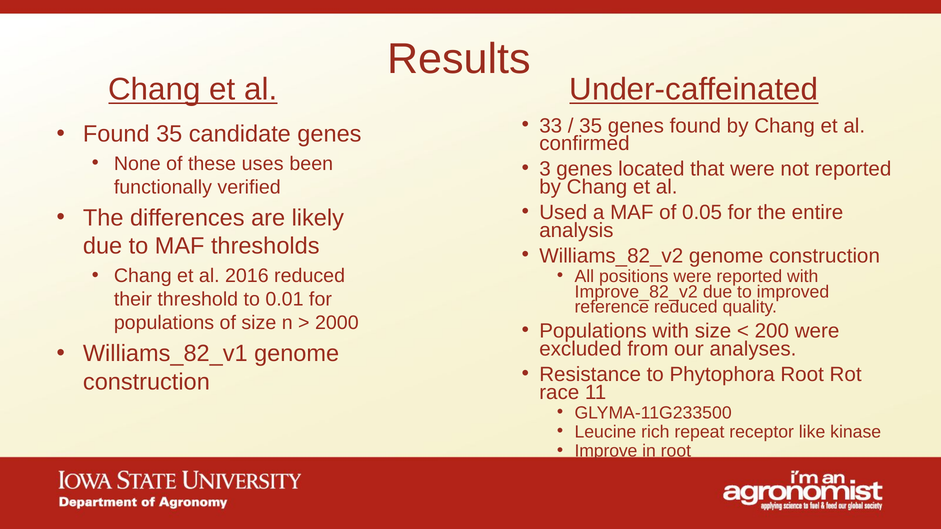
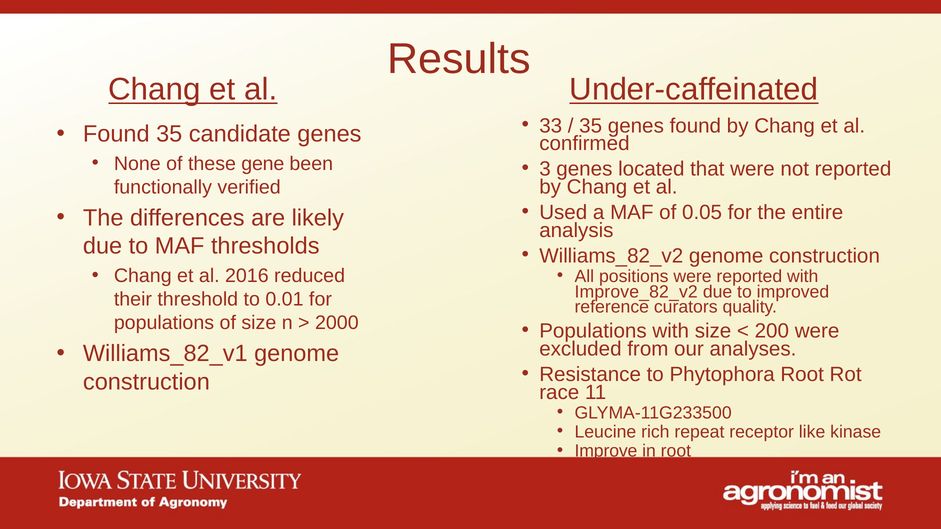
uses: uses -> gene (263, 164)
reference reduced: reduced -> curators (686, 307)
